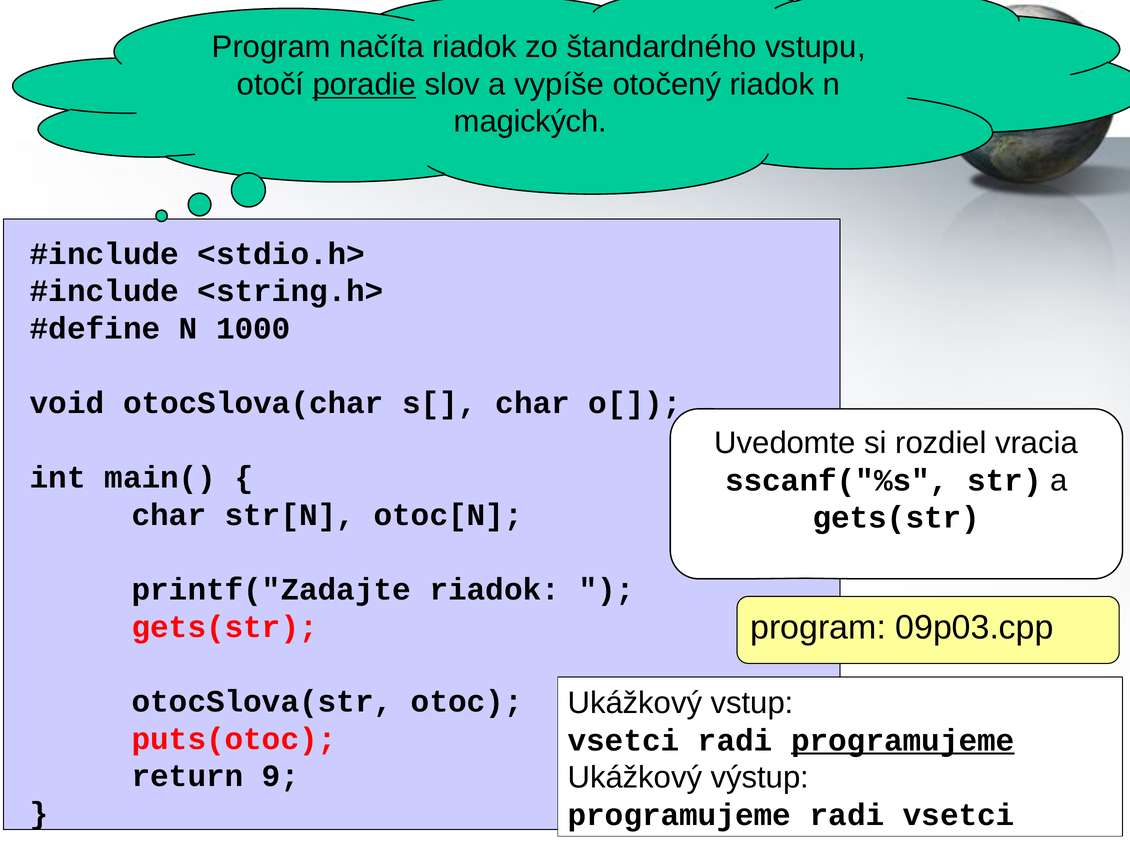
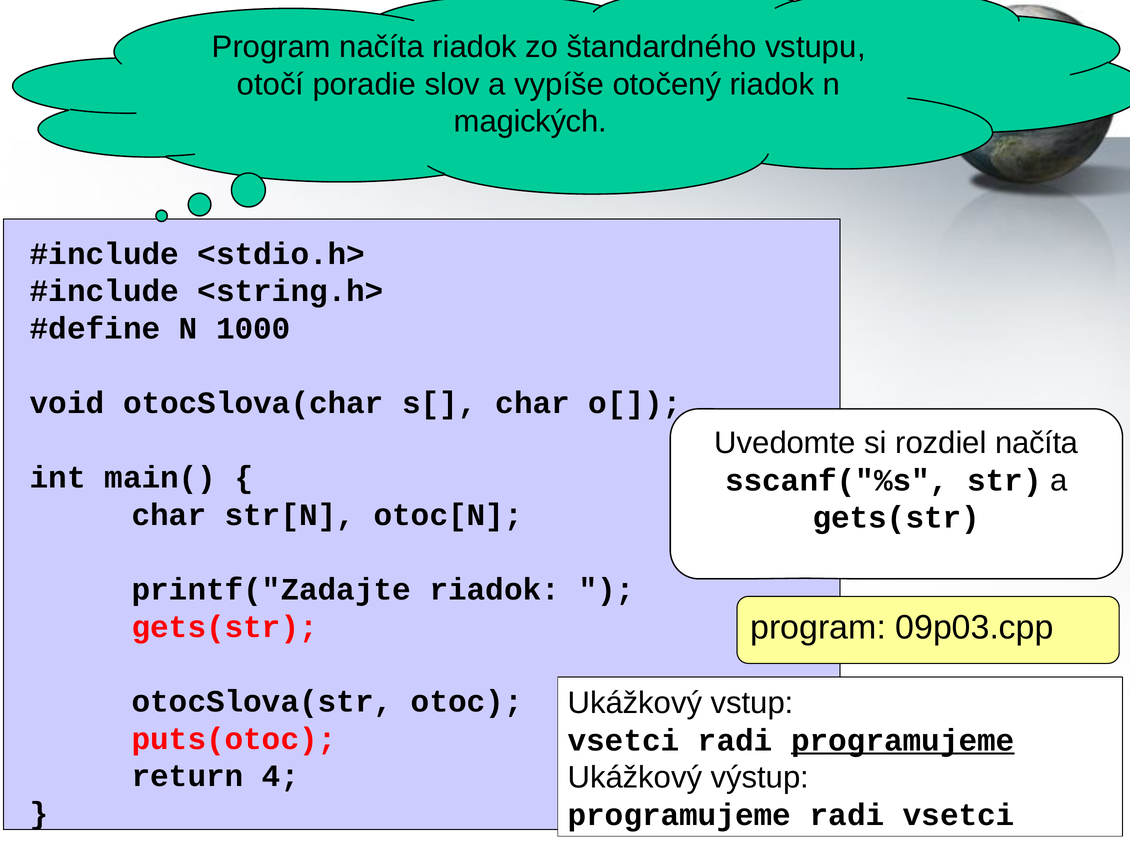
poradie underline: present -> none (364, 84)
rozdiel vracia: vracia -> načíta (1037, 443)
9: 9 -> 4 (281, 776)
